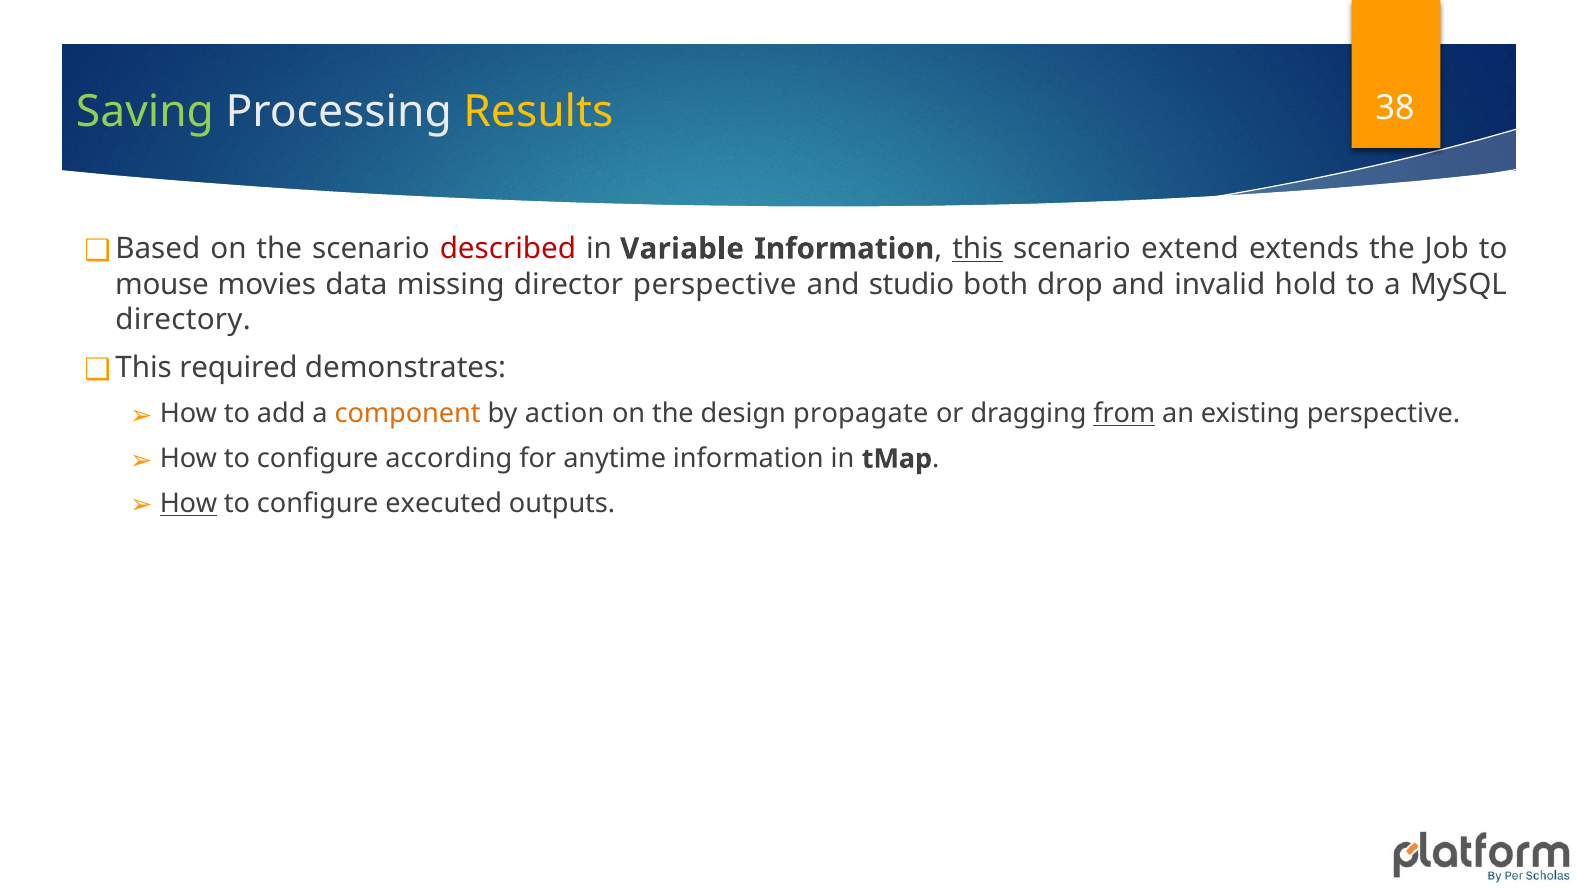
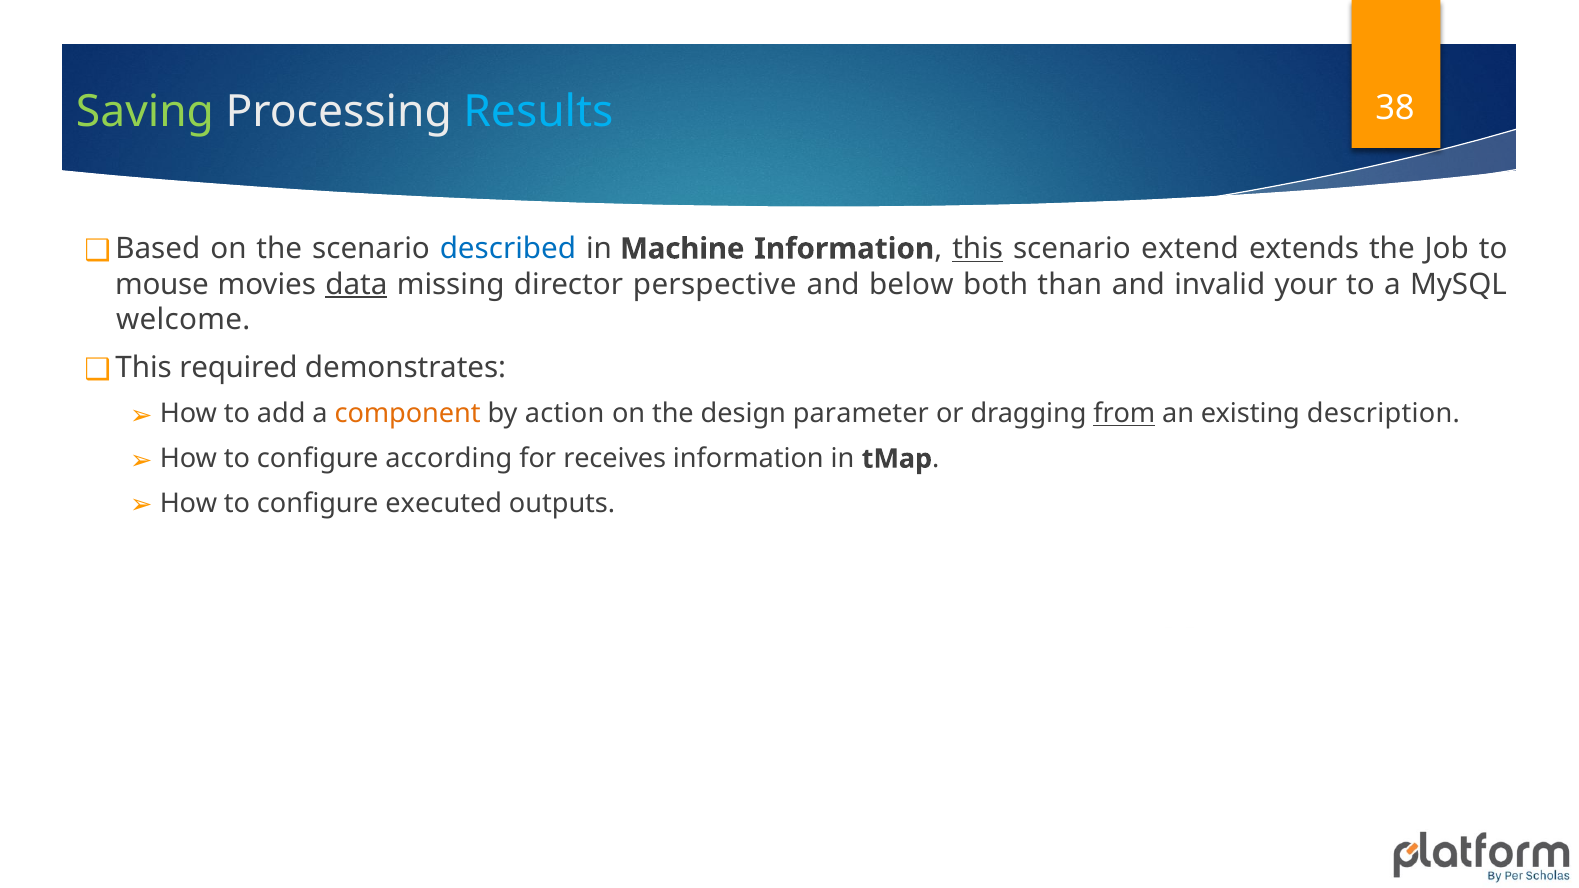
Results colour: yellow -> light blue (538, 112)
described colour: red -> blue (508, 249)
Variable: Variable -> Machine (682, 249)
data underline: none -> present (356, 284)
studio: studio -> below (911, 284)
drop: drop -> than (1070, 284)
hold: hold -> your (1306, 284)
directory: directory -> welcome (183, 320)
propagate: propagate -> parameter (861, 414)
existing perspective: perspective -> description (1383, 414)
anytime: anytime -> receives (615, 459)
How underline: present -> none (189, 504)
